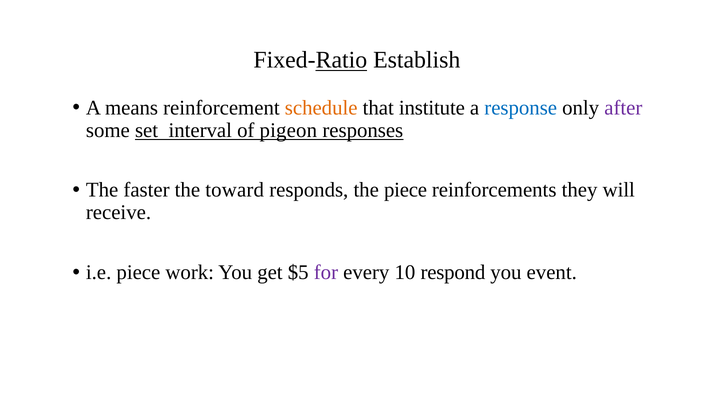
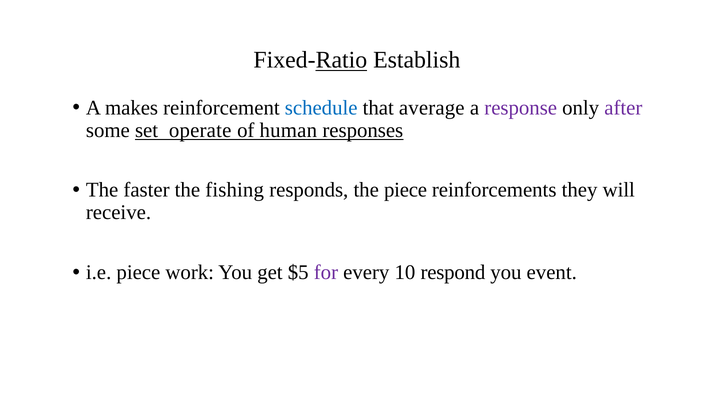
means: means -> makes (132, 108)
schedule colour: orange -> blue (321, 108)
institute: institute -> average (432, 108)
response colour: blue -> purple (521, 108)
interval: interval -> operate (200, 130)
pigeon: pigeon -> human (288, 130)
toward: toward -> fishing (235, 190)
